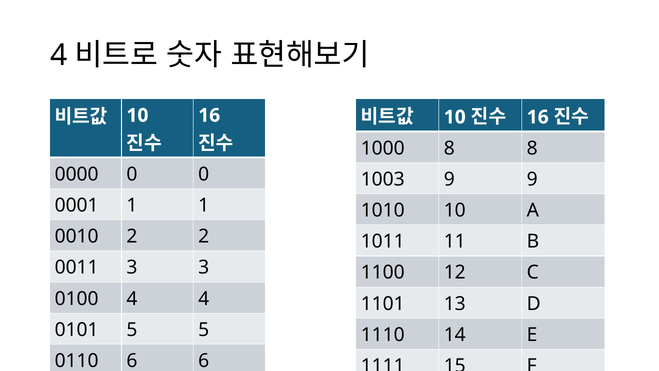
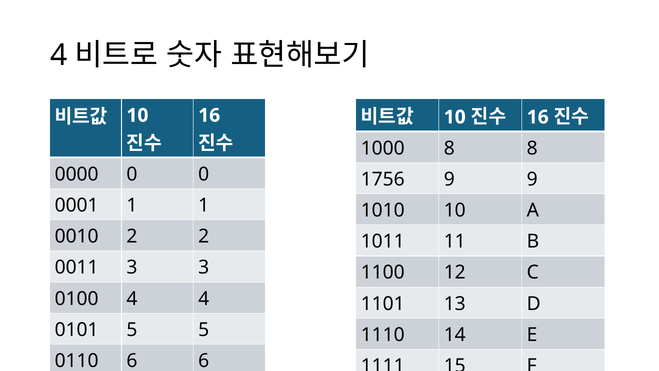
1003: 1003 -> 1756 (383, 179)
